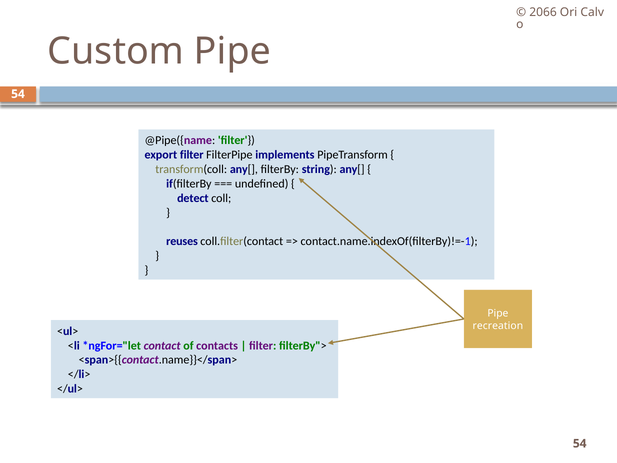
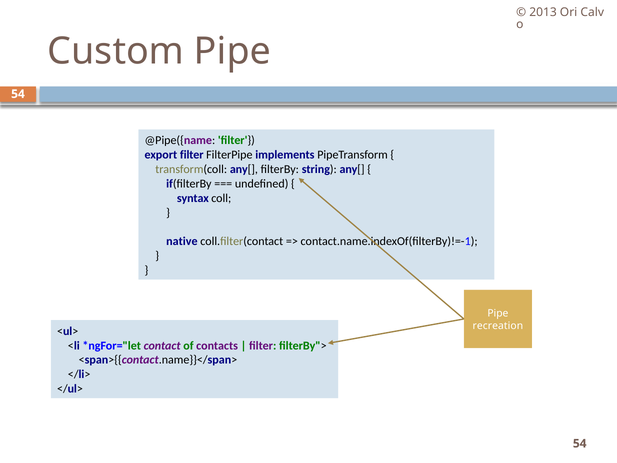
2066: 2066 -> 2013 (543, 12)
detect: detect -> syntax (193, 198)
reuses: reuses -> native (182, 241)
